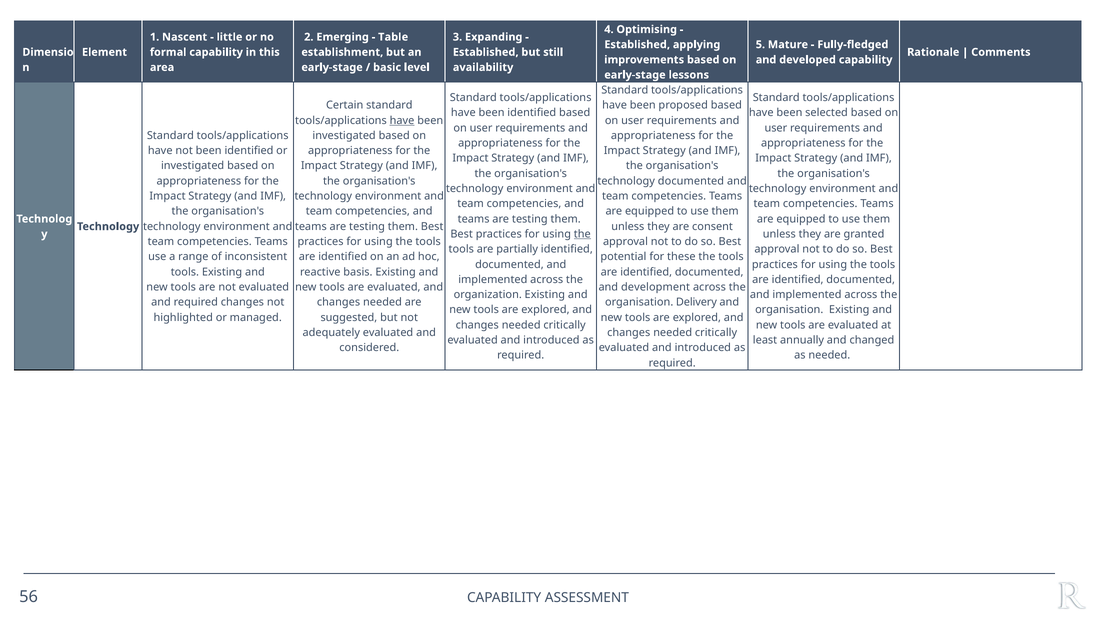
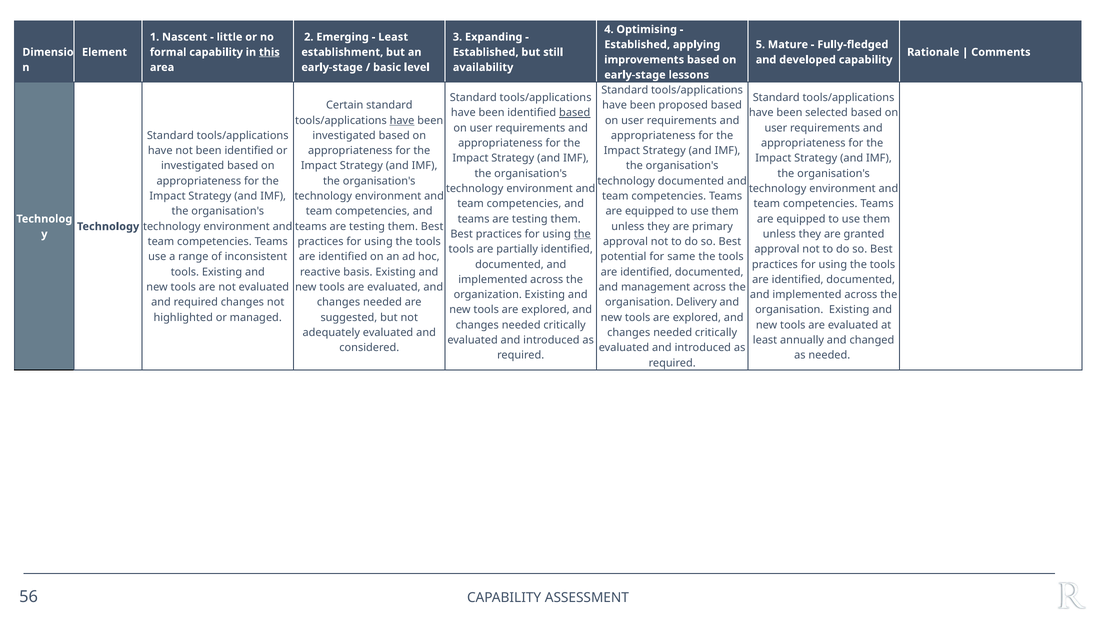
Table: Table -> Least (393, 37)
this underline: none -> present (269, 52)
based underline: none -> present (575, 113)
consent: consent -> primary (713, 226)
these: these -> same (681, 257)
development: development -> management (656, 287)
